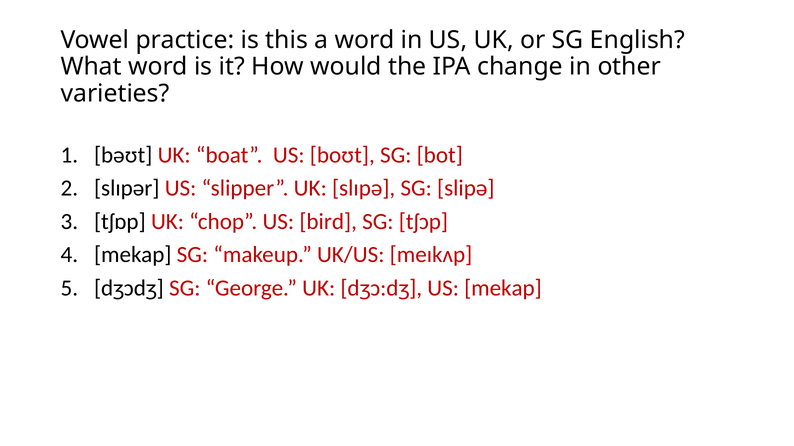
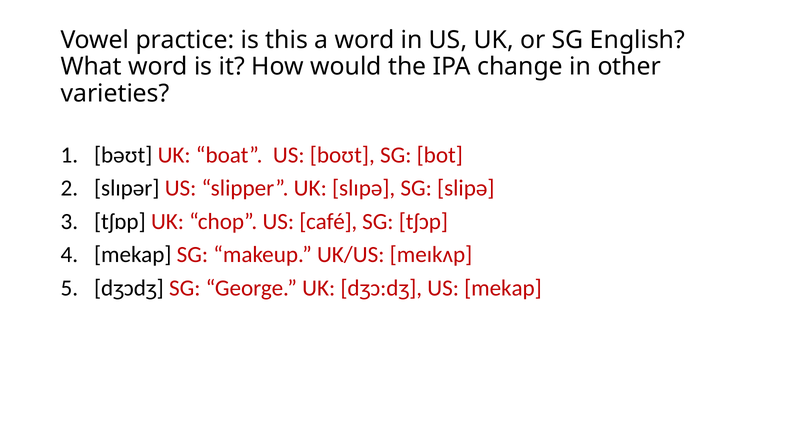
bird: bird -> café (328, 222)
